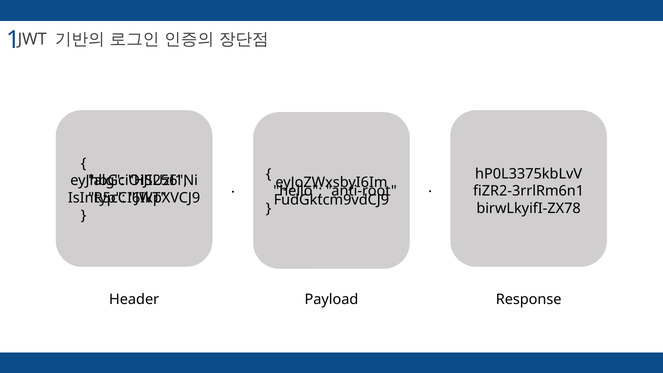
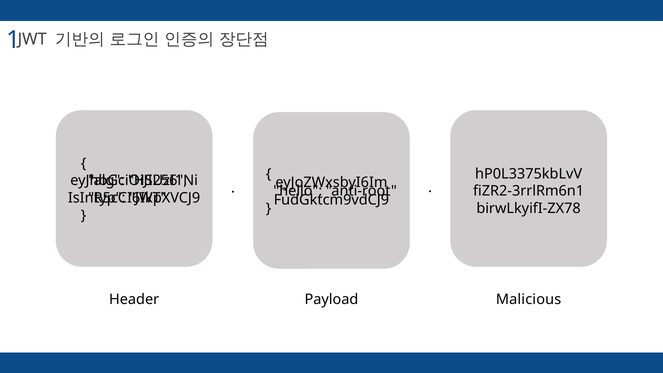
Response: Response -> Malicious (529, 299)
